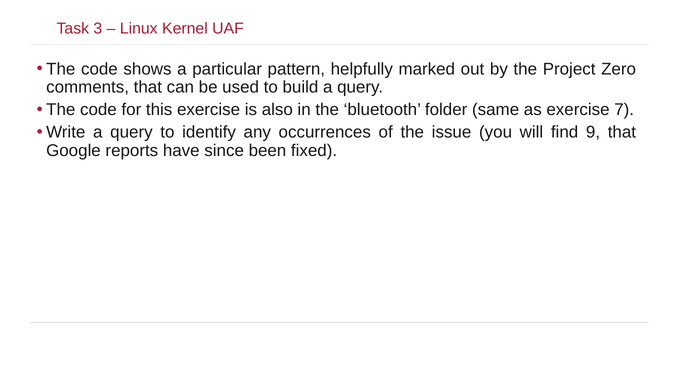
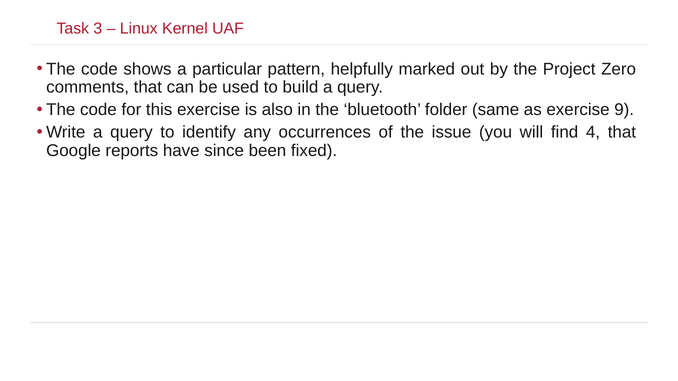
7: 7 -> 9 (624, 110)
9: 9 -> 4 (593, 132)
